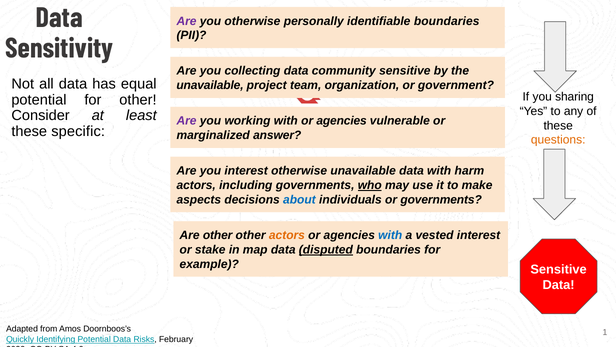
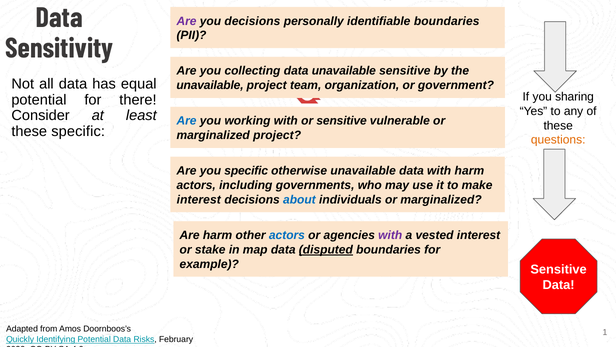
you otherwise: otherwise -> decisions (252, 21)
data community: community -> unavailable (344, 71)
for other: other -> there (138, 100)
Are colour: purple -> blue (187, 121)
with or agencies: agencies -> sensitive (342, 121)
marginalized answer: answer -> project (277, 135)
you interest: interest -> specific (246, 171)
who underline: present -> none (370, 185)
aspects: aspects -> interest (199, 199)
individuals or governments: governments -> marginalized (441, 199)
Are other: other -> harm (218, 235)
actors colour: orange -> blue (287, 235)
with colour: blue -> purple (390, 235)
